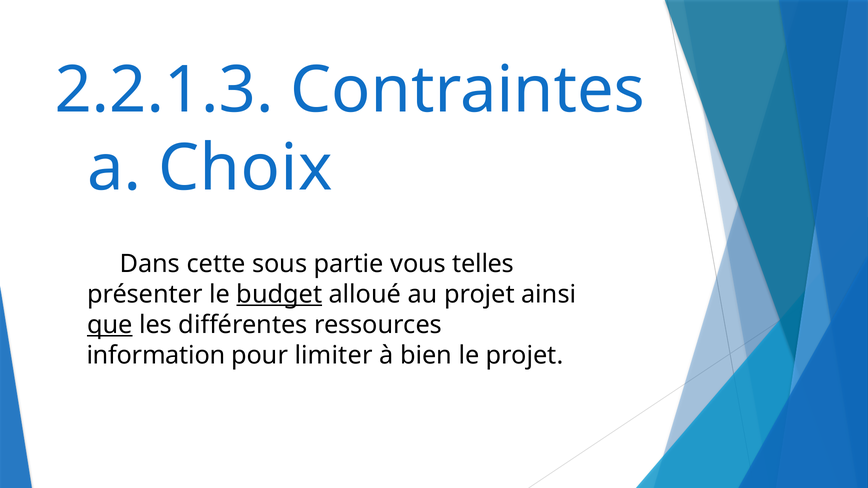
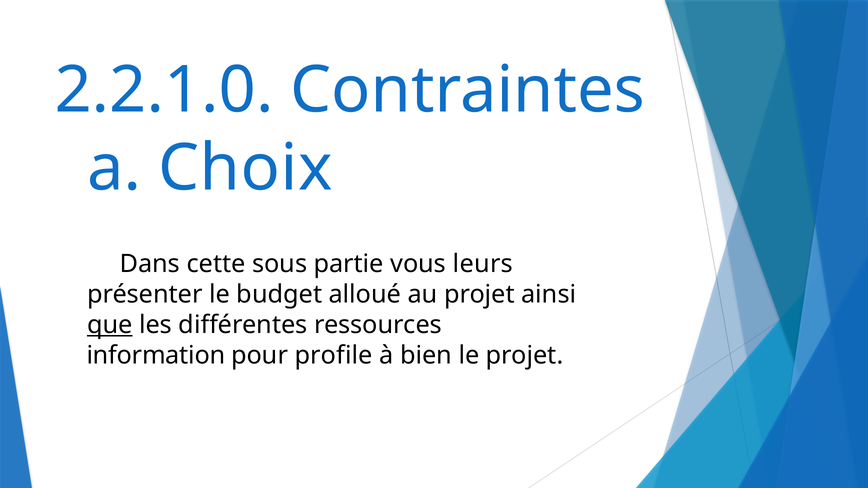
2.2.1.3: 2.2.1.3 -> 2.2.1.0 (164, 90)
telles: telles -> leurs (483, 264)
budget underline: present -> none (279, 295)
limiter: limiter -> profile (334, 355)
